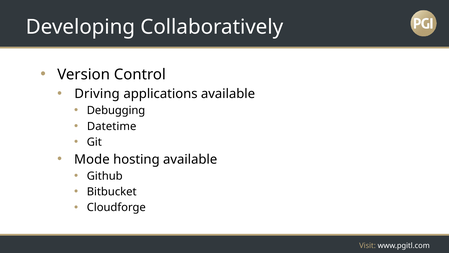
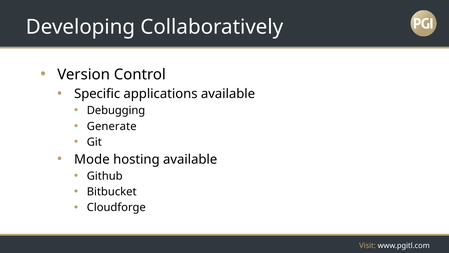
Driving: Driving -> Specific (97, 94)
Datetime: Datetime -> Generate (112, 126)
